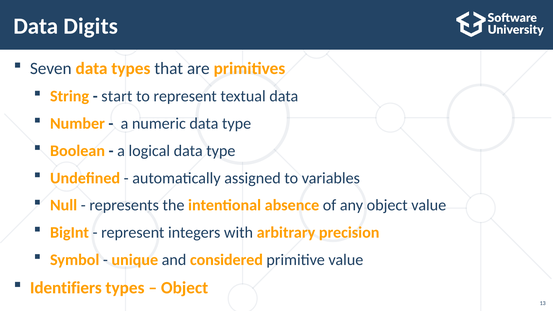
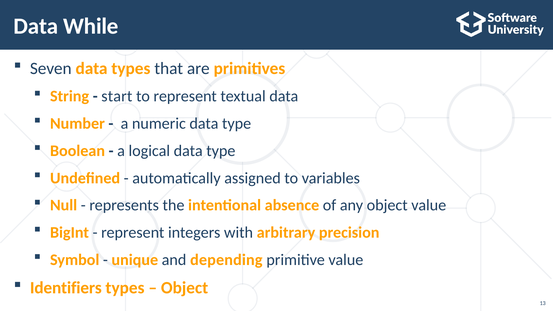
Digits: Digits -> While (91, 26)
considered: considered -> depending (226, 260)
